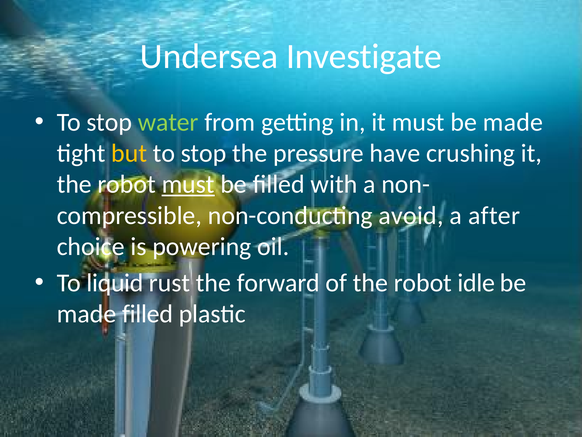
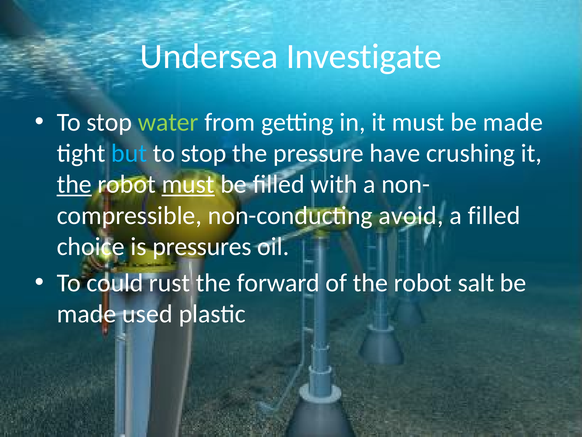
but colour: yellow -> light blue (129, 153)
the underline: none -> present (74, 184)
a after: after -> filled (494, 215)
powering: powering -> pressures (202, 246)
liquid: liquid -> could (115, 283)
idle: idle -> salt (476, 283)
made filled: filled -> used (147, 314)
